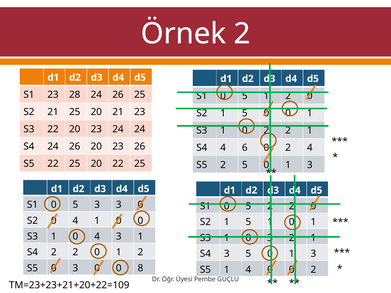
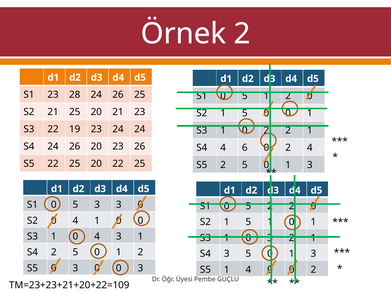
22 20: 20 -> 19 (75, 129)
2: 2 -> 5 (75, 252)
8: 8 -> 3 (140, 268)
